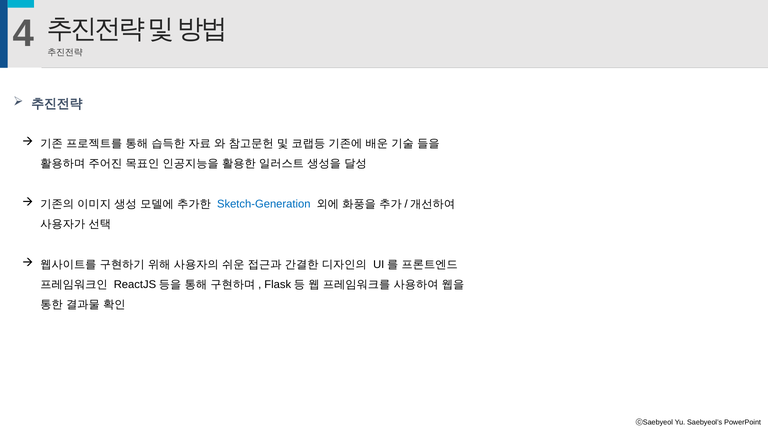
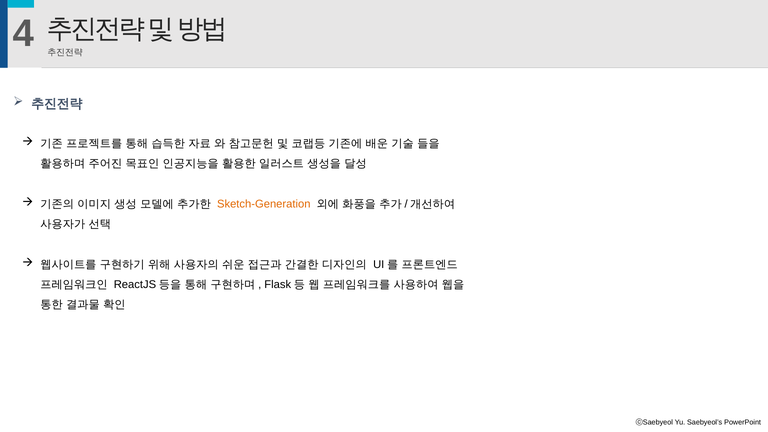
Sketch-Generation colour: blue -> orange (264, 204)
